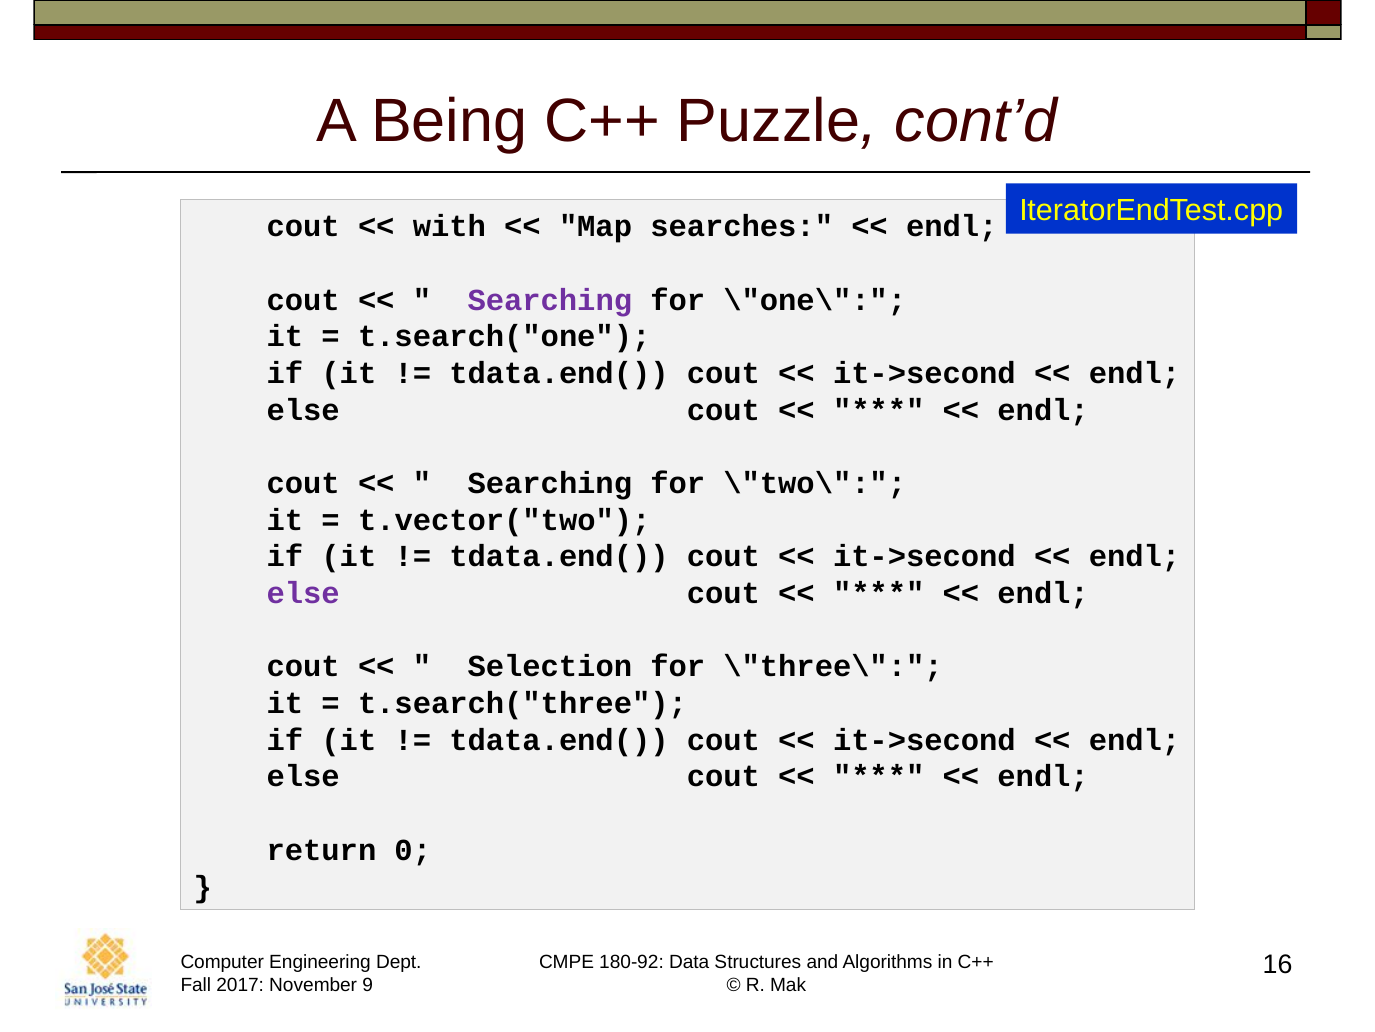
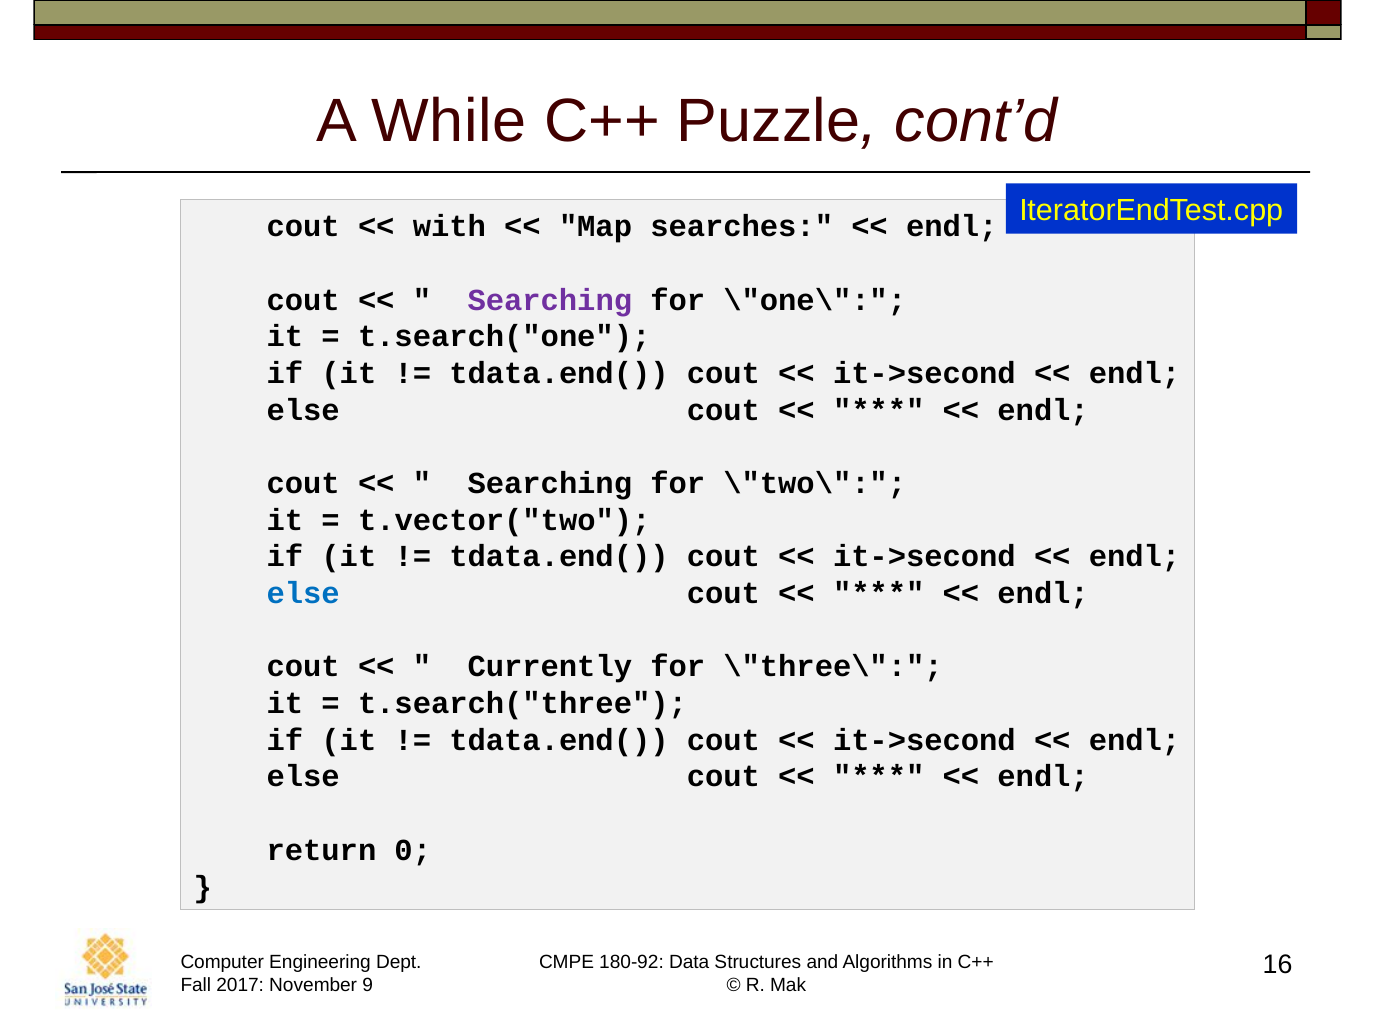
Being: Being -> While (449, 121)
else colour: purple -> blue (303, 593)
Selection: Selection -> Currently (550, 666)
